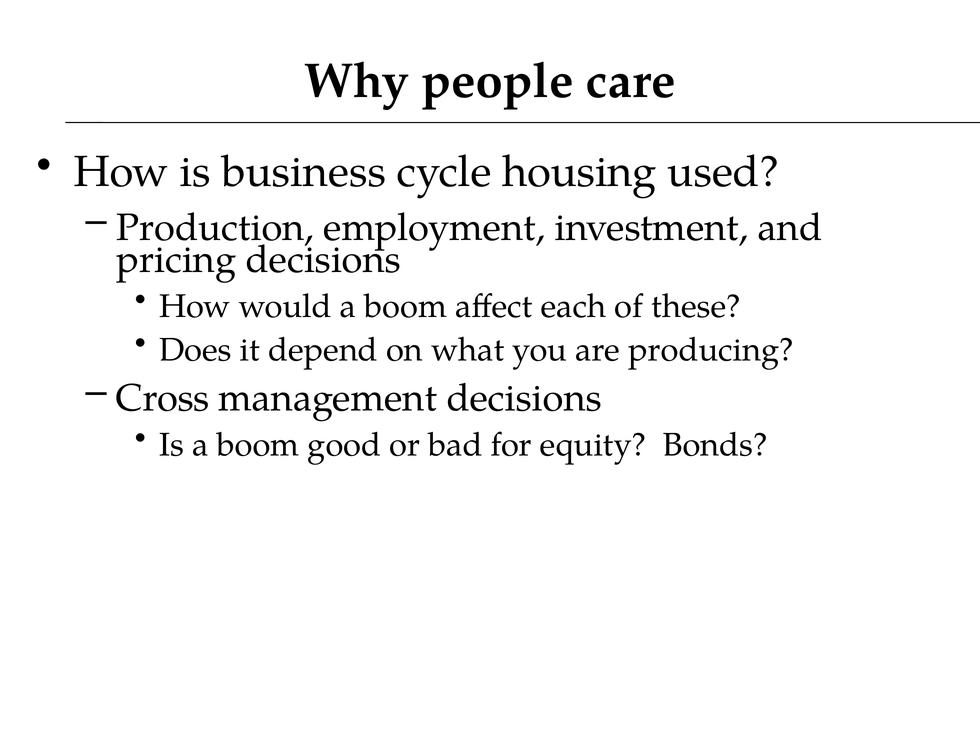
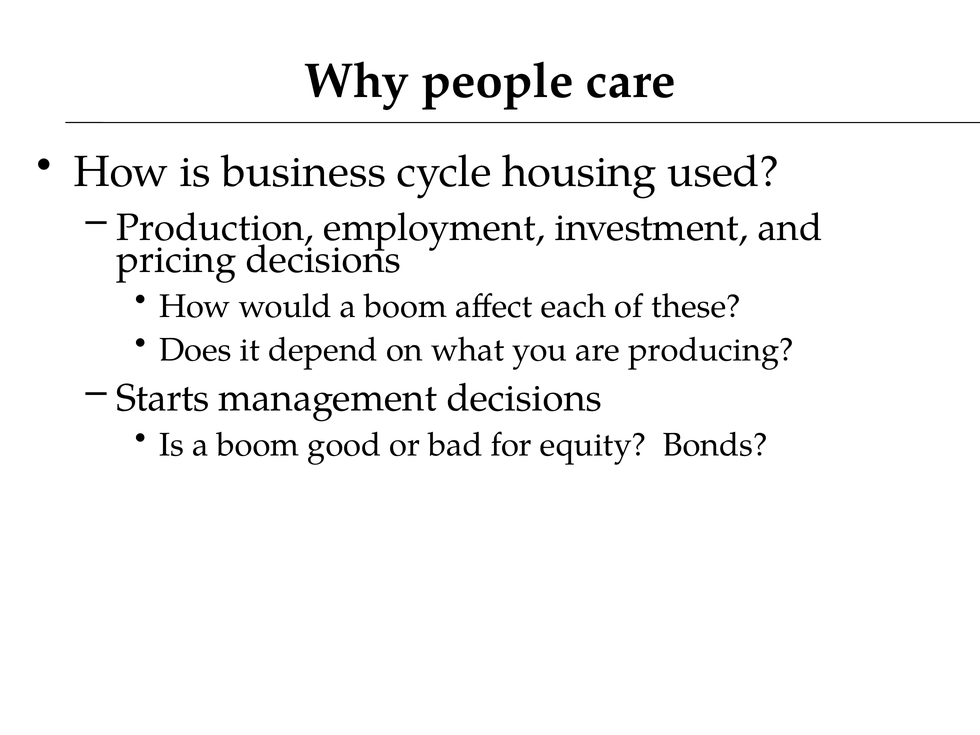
Cross: Cross -> Starts (163, 398)
